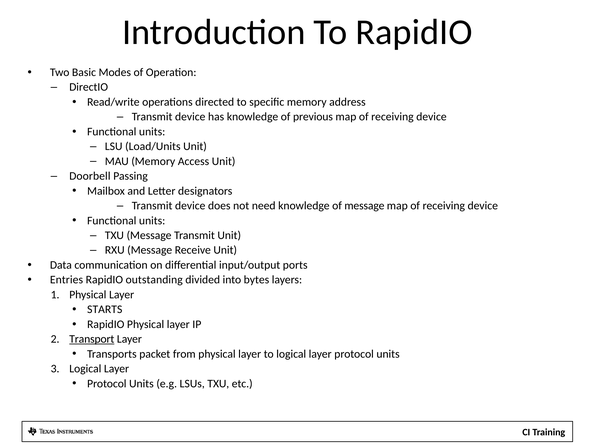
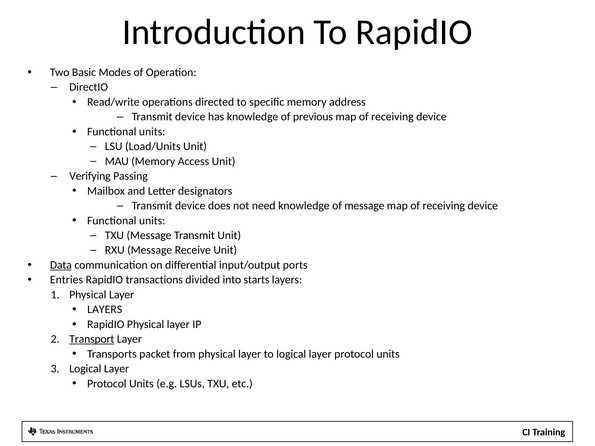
Doorbell: Doorbell -> Verifying (90, 176)
Data underline: none -> present (61, 265)
outstanding: outstanding -> transactions (154, 280)
bytes: bytes -> starts (257, 280)
STARTS: STARTS -> LAYERS (105, 310)
